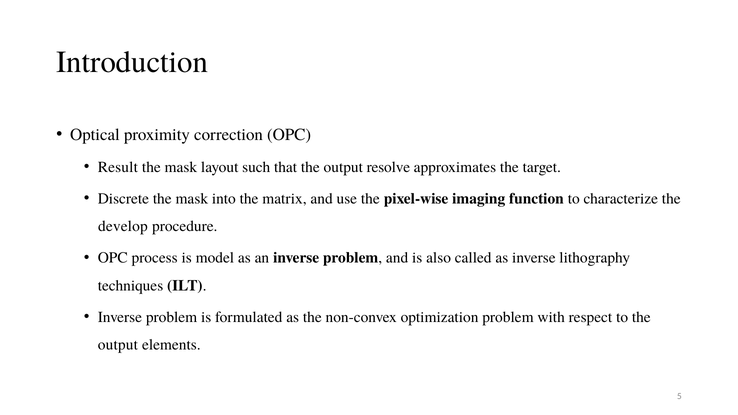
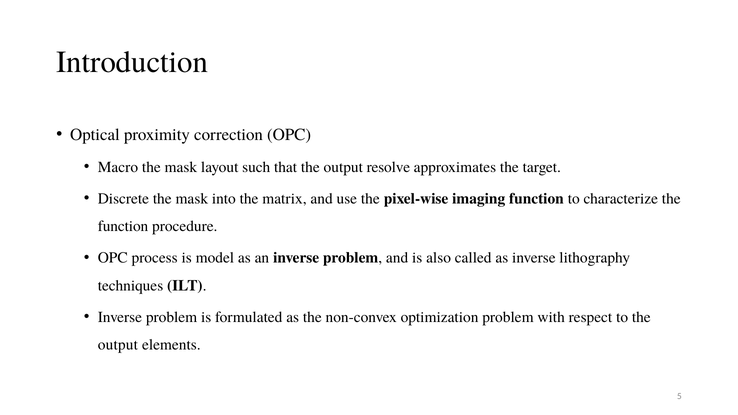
Result: Result -> Macro (118, 167)
develop: develop -> function (123, 226)
